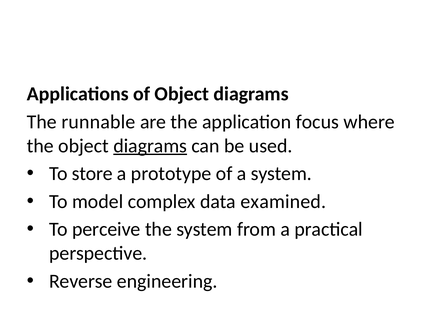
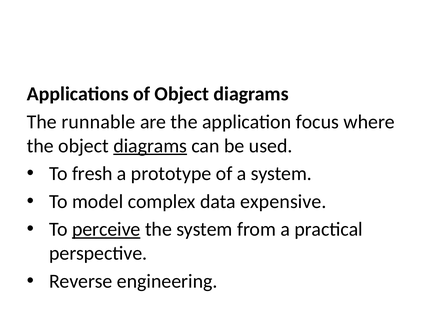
store: store -> fresh (92, 173)
examined: examined -> expensive (283, 201)
perceive underline: none -> present (106, 229)
